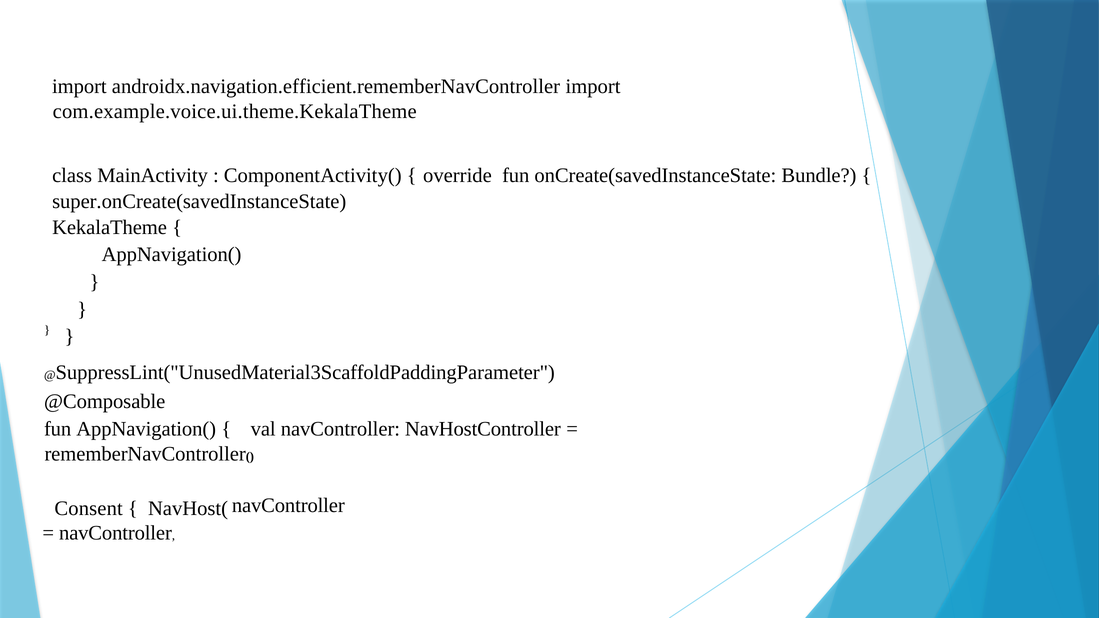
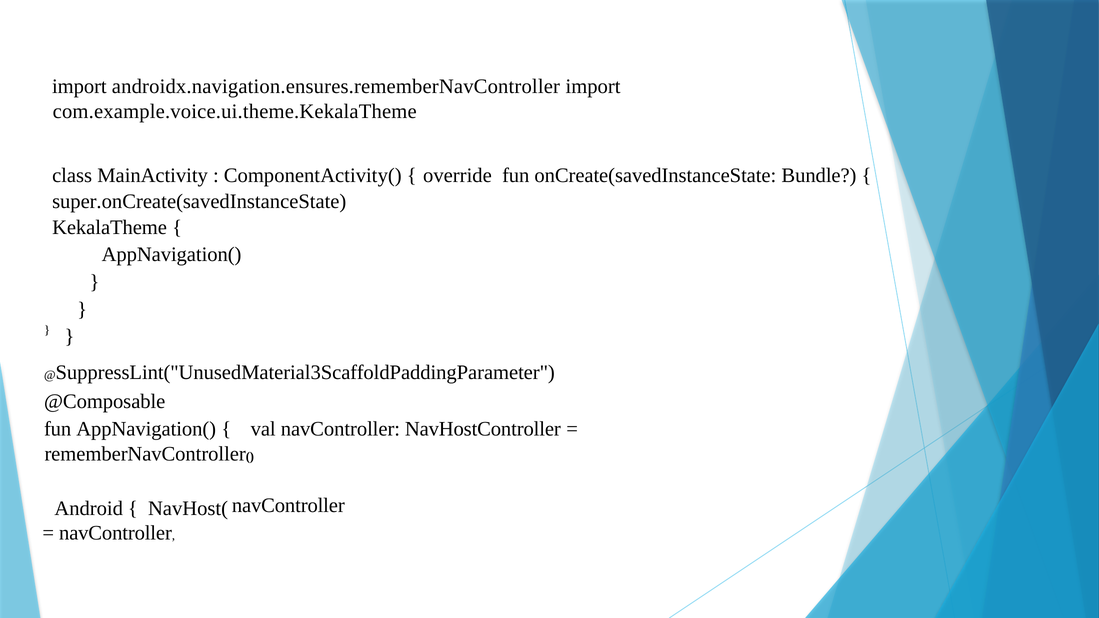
androidx.navigation.efficient.rememberNavController: androidx.navigation.efficient.rememberNavController -> androidx.navigation.ensures.rememberNavController (336, 86)
Consent: Consent -> Android (89, 508)
